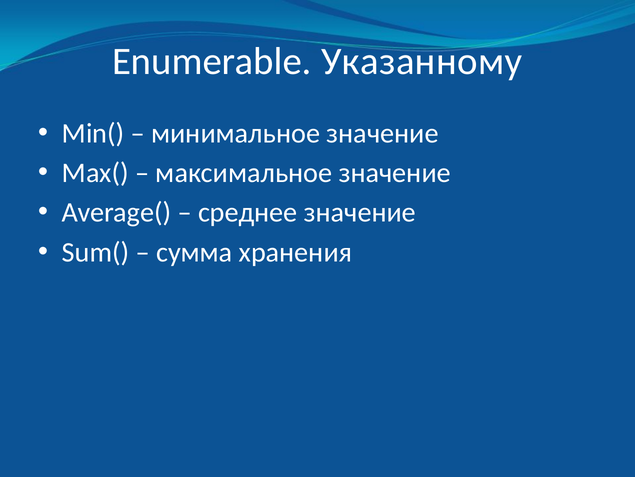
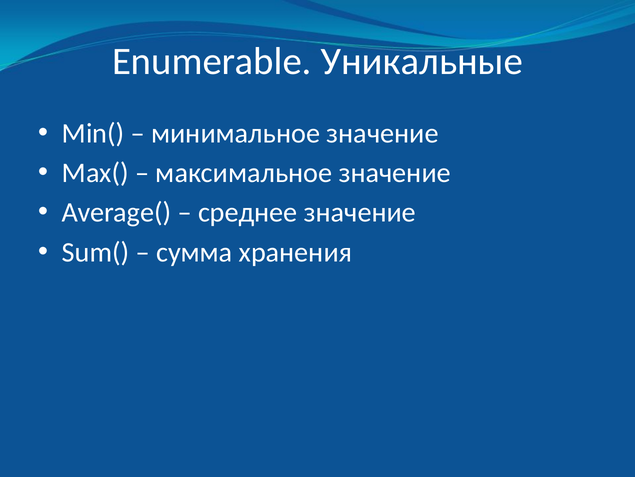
Указанному: Указанному -> Уникальные (422, 61)
